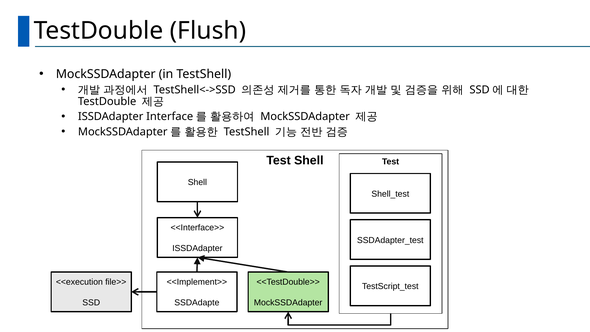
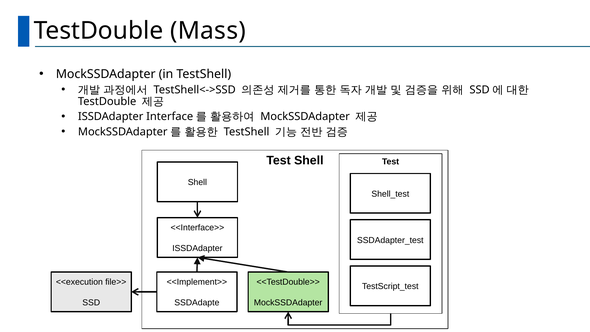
Flush: Flush -> Mass (208, 31)
